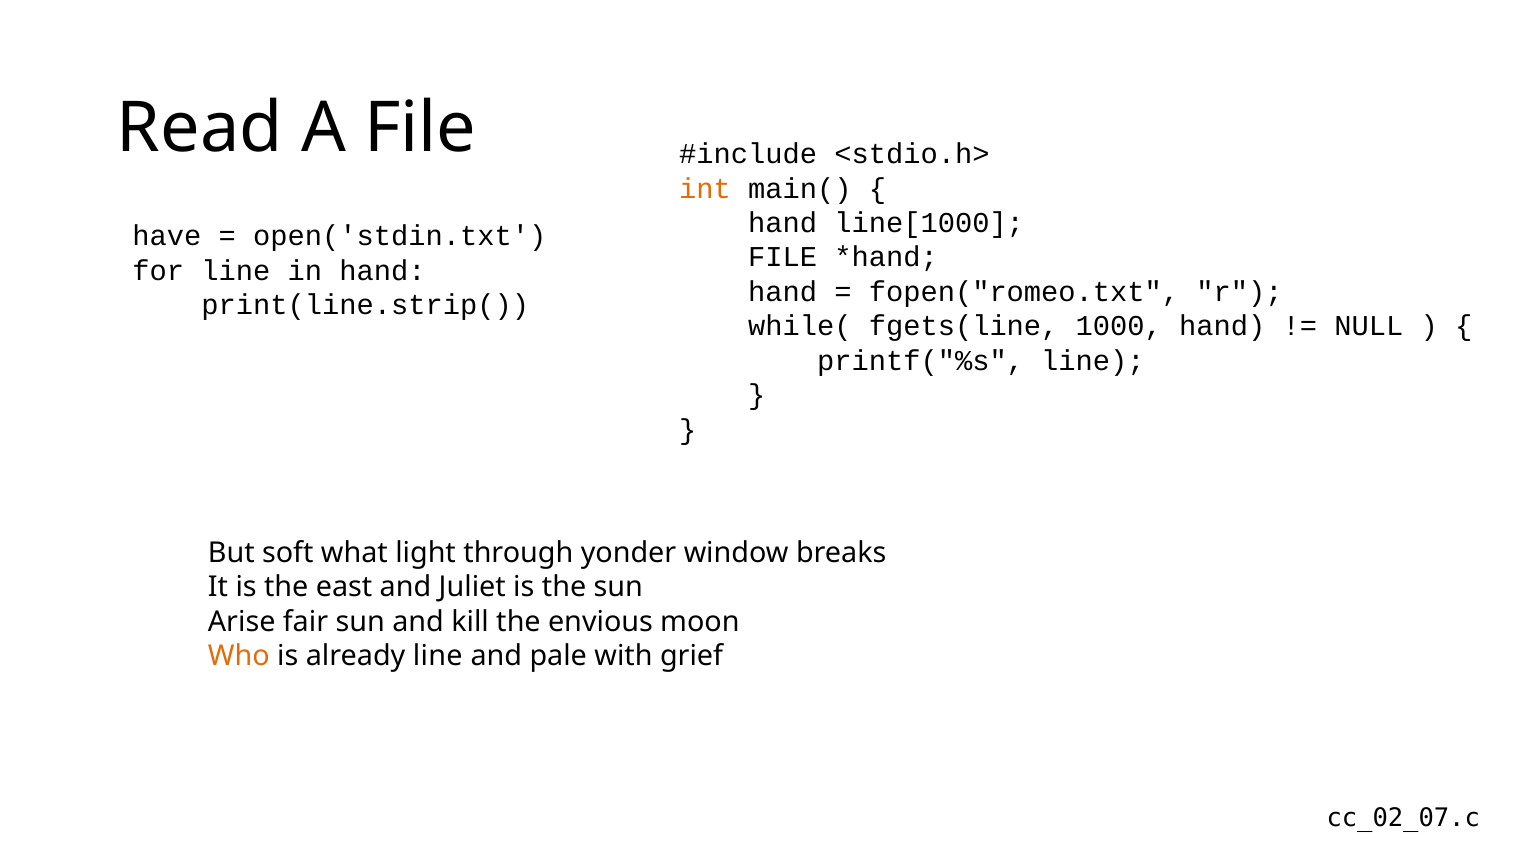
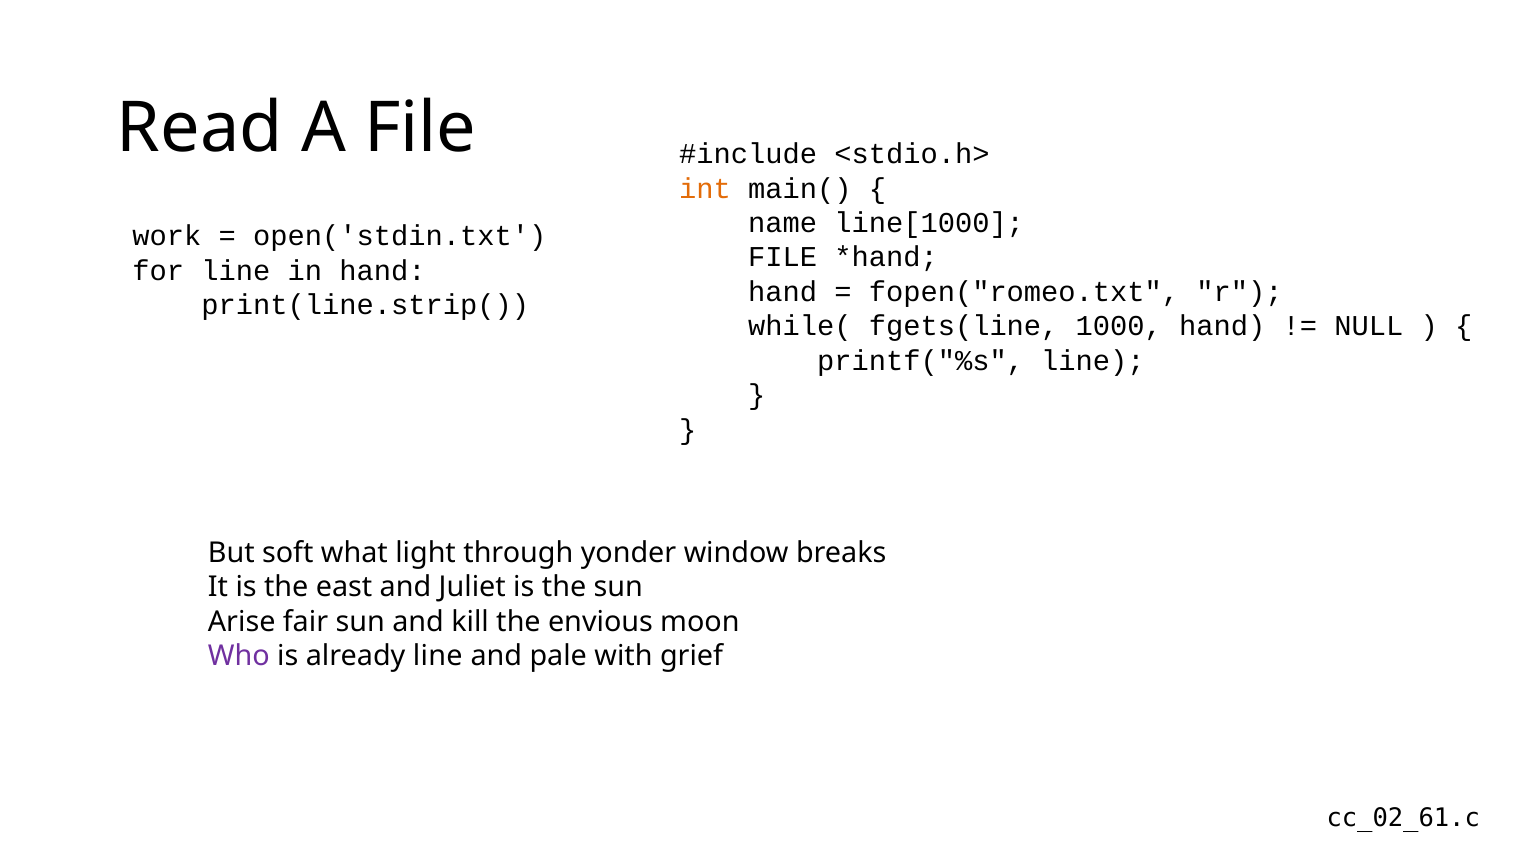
hand: hand -> name (783, 223)
have: have -> work (167, 236)
Who colour: orange -> purple (239, 657)
cc_02_07.c: cc_02_07.c -> cc_02_61.c (1403, 818)
